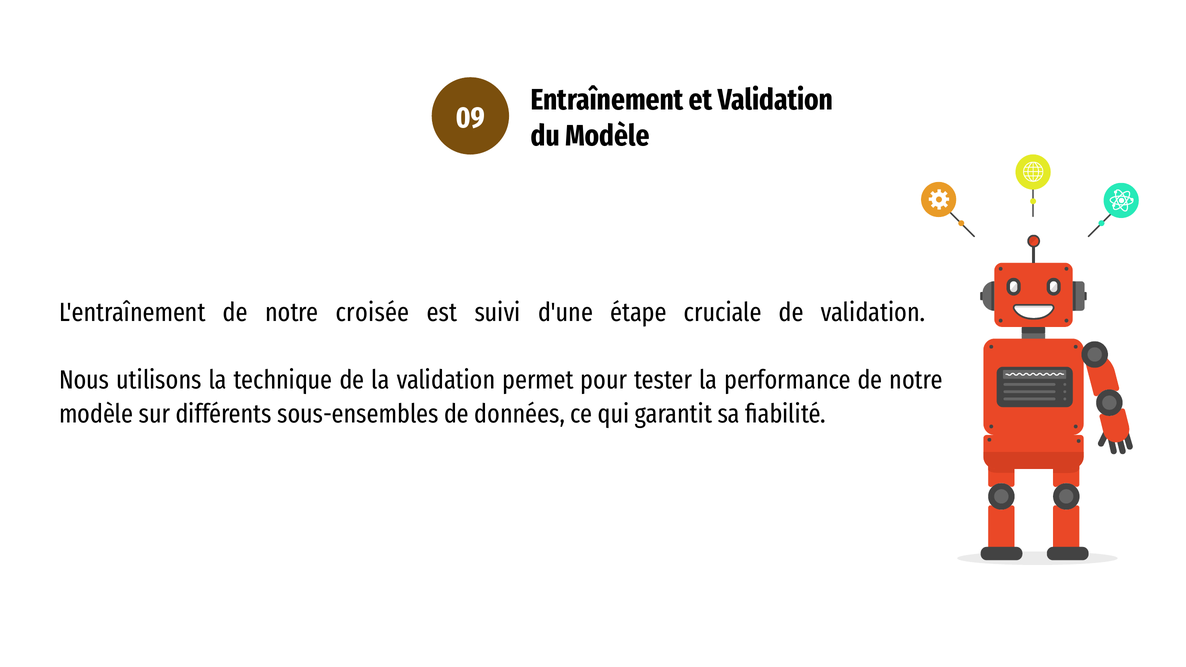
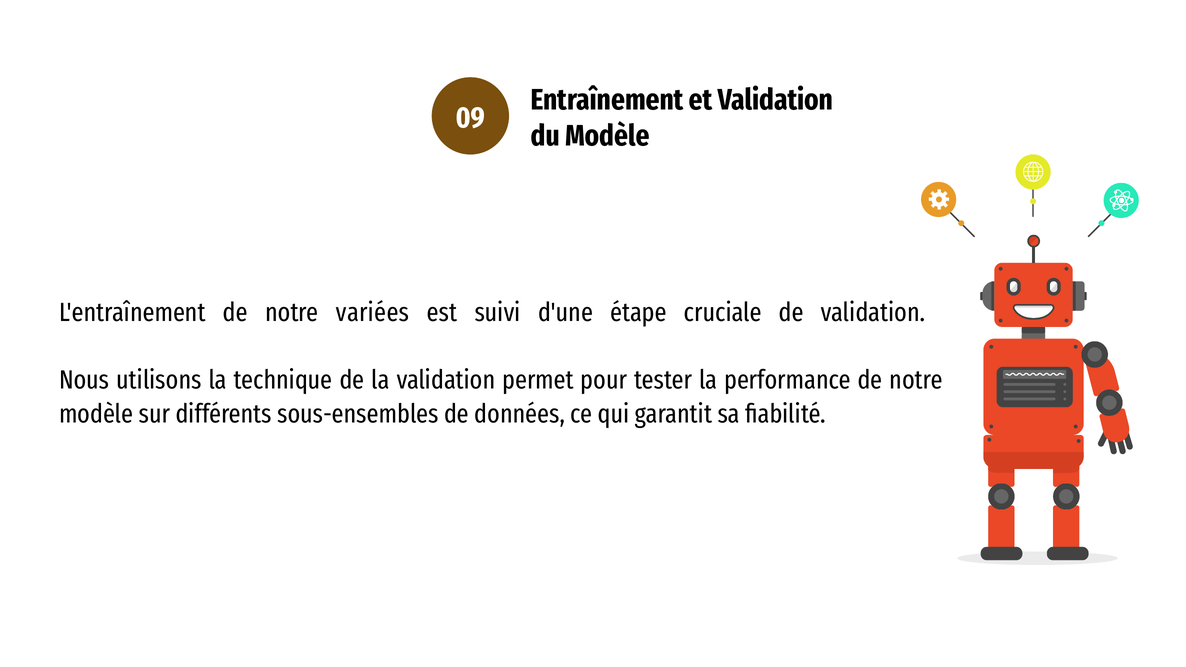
croisée: croisée -> variées (373, 313)
